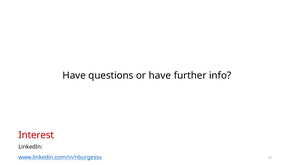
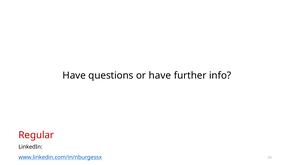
Interest: Interest -> Regular (36, 135)
